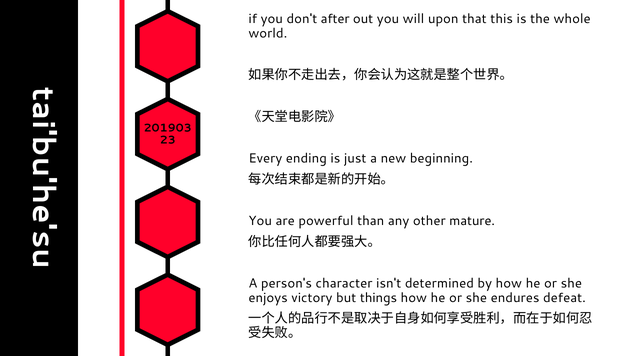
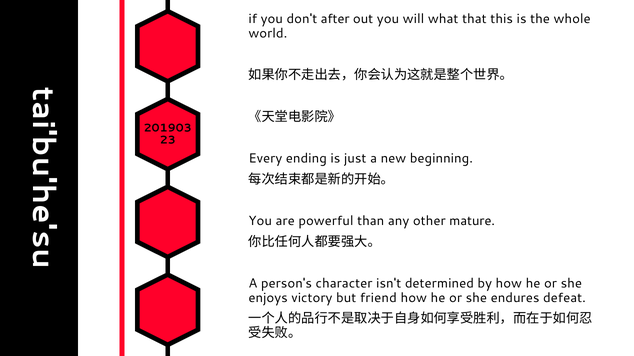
upon: upon -> what (443, 19)
things: things -> friend (378, 298)
